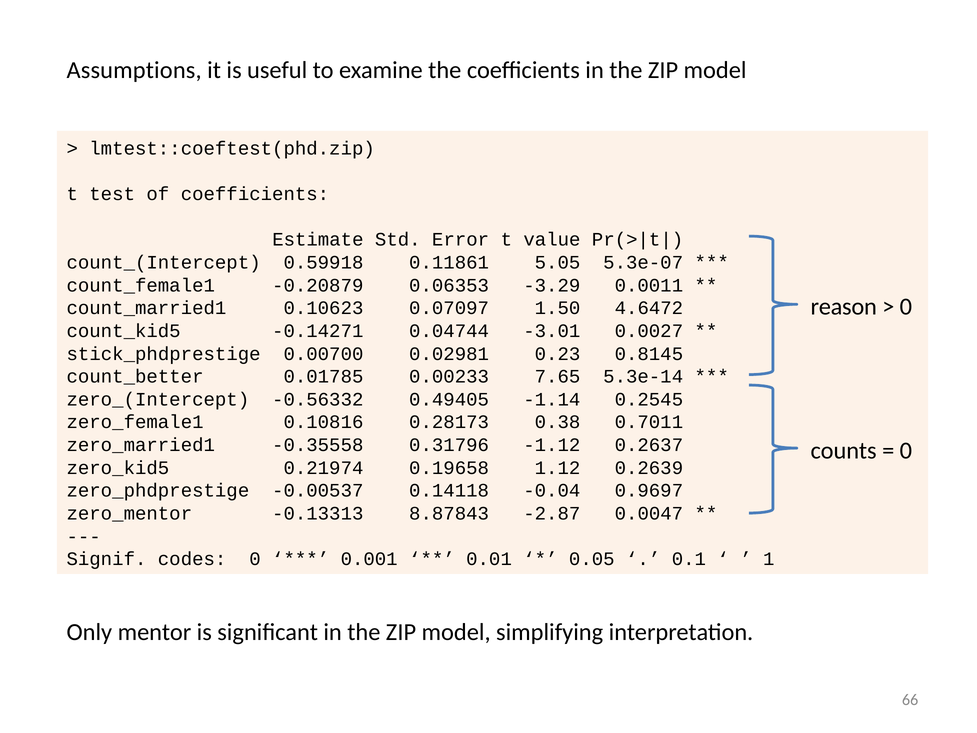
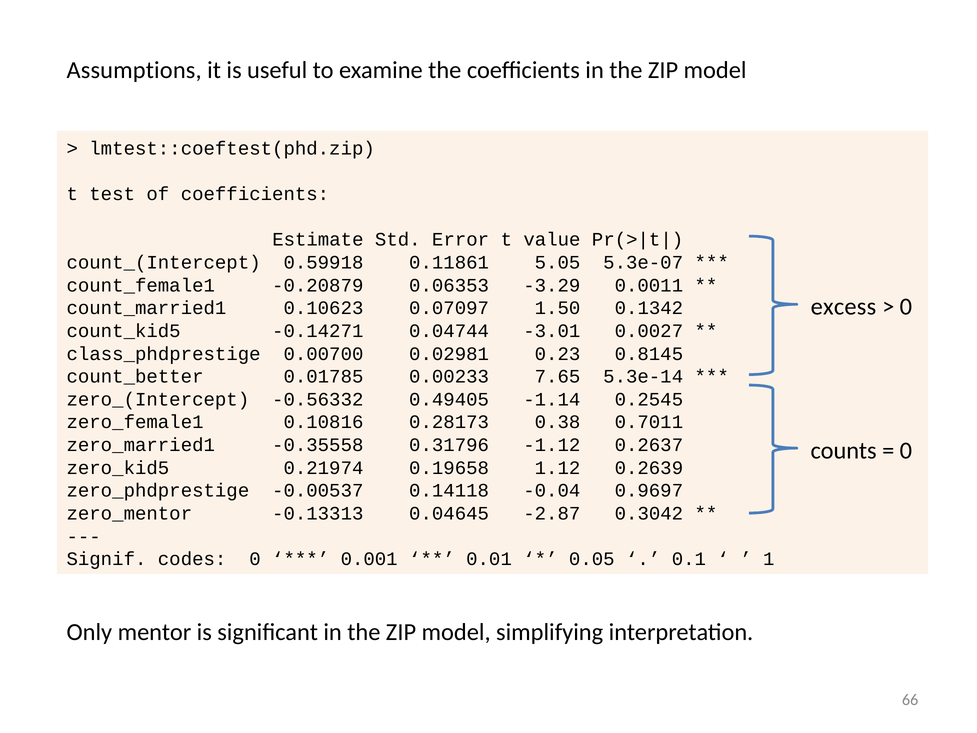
reason: reason -> excess (843, 307)
4.6472: 4.6472 -> 0.1342 (649, 308)
stick_phdprestige: stick_phdprestige -> class_phdprestige (164, 354)
8.87843: 8.87843 -> 0.04645 (449, 513)
0.0047: 0.0047 -> 0.3042 (649, 513)
